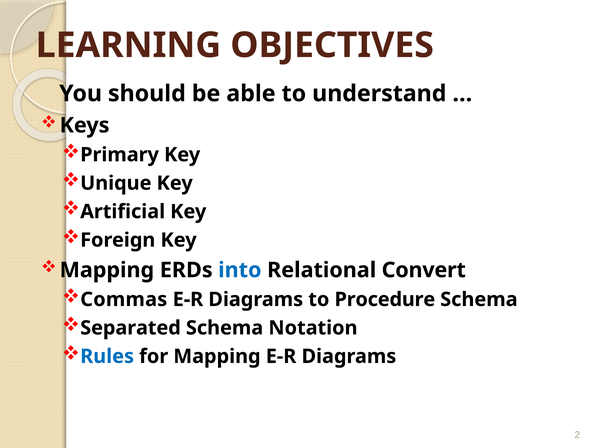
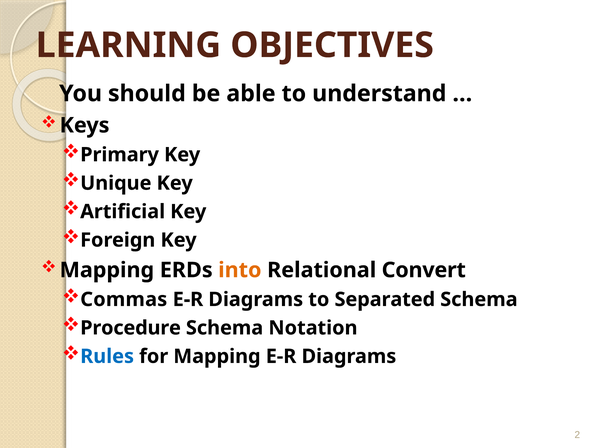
into colour: blue -> orange (240, 270)
Procedure: Procedure -> Separated (385, 299)
Separated: Separated -> Procedure (131, 328)
